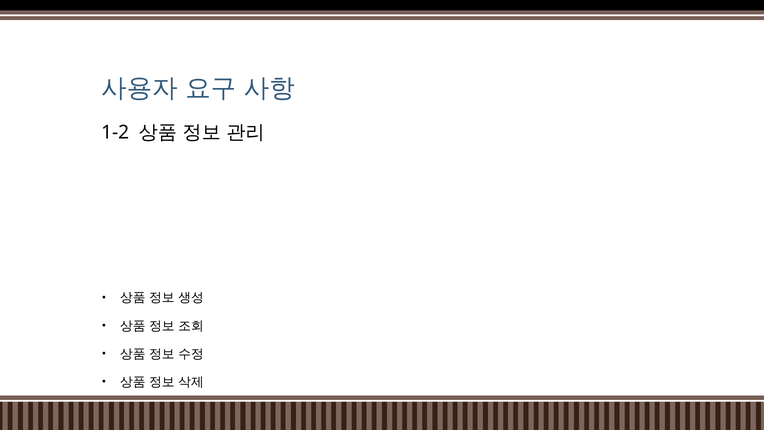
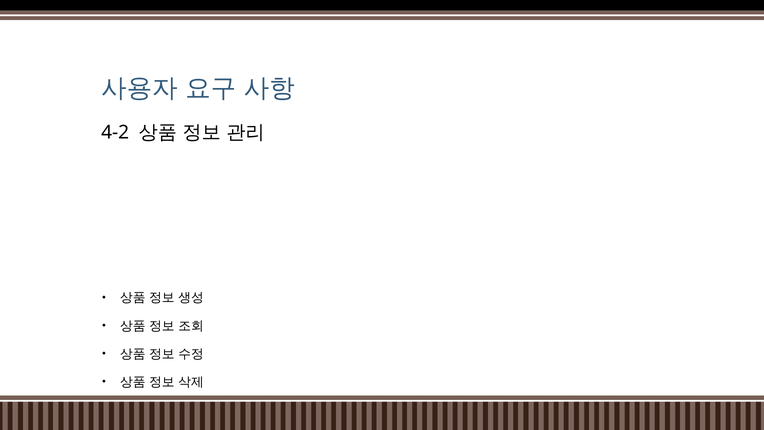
1-2: 1-2 -> 4-2 (115, 132)
